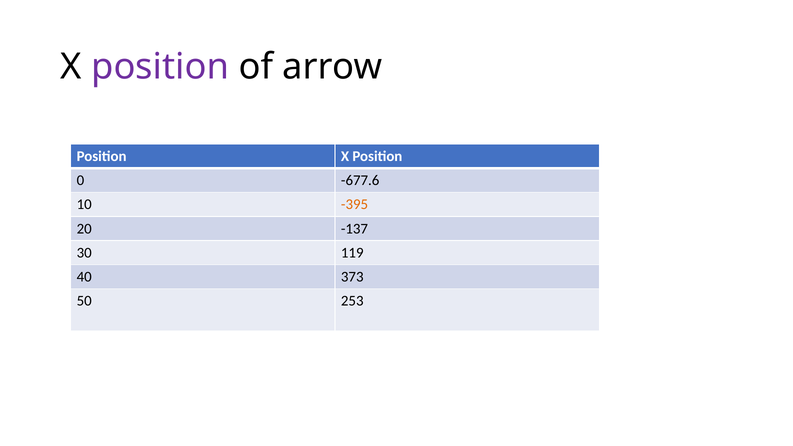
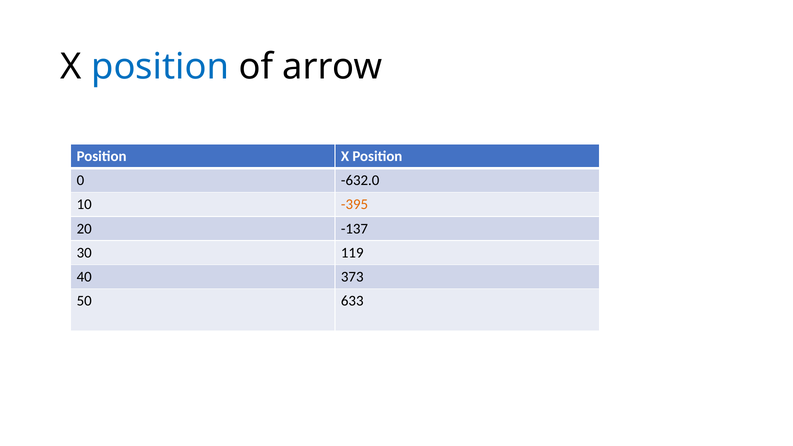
position colour: purple -> blue (160, 67)
-677.6: -677.6 -> -632.0 (360, 180)
253: 253 -> 633 (352, 301)
